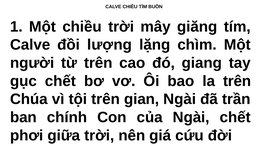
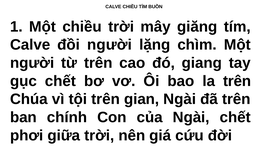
đồi lượng: lượng -> người (110, 45)
đã trần: trần -> trên (236, 99)
